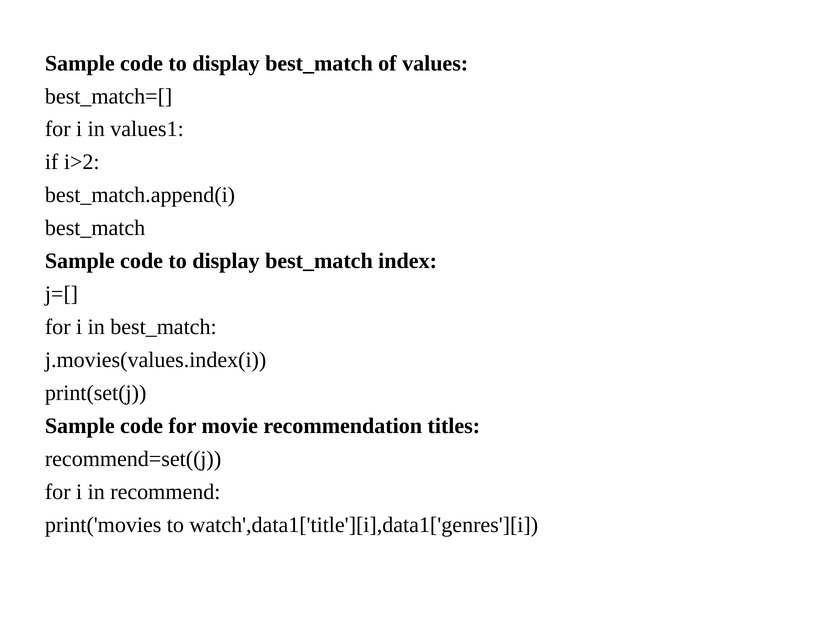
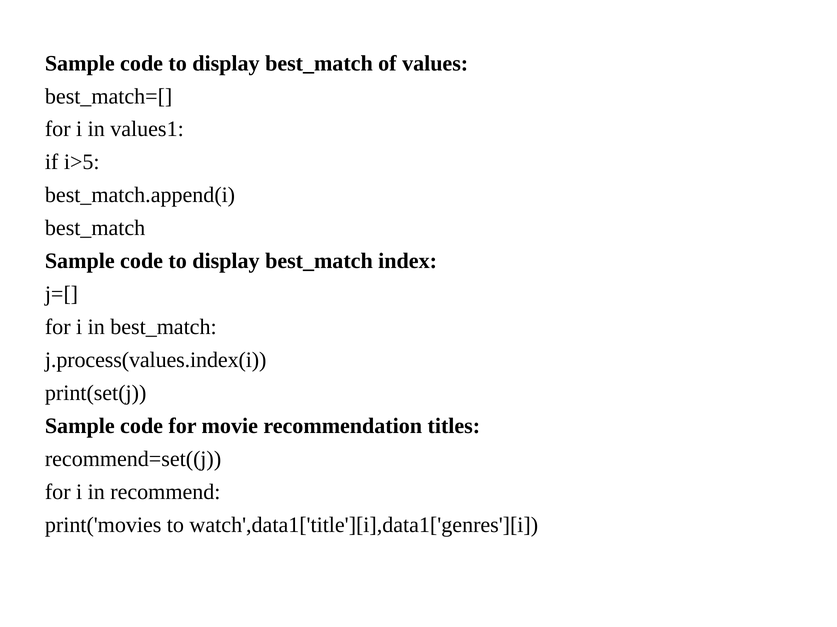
i>2: i>2 -> i>5 (82, 162)
j.movies(values.index(i: j.movies(values.index(i -> j.process(values.index(i (156, 361)
